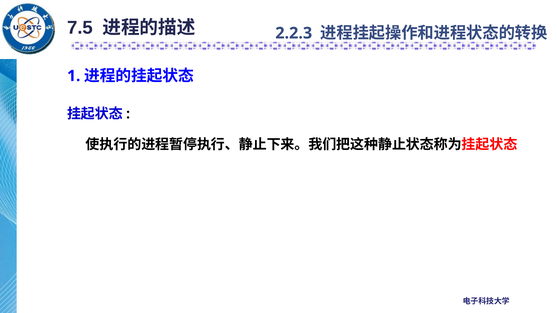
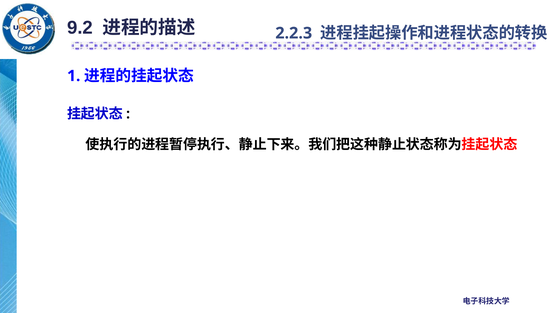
7.5: 7.5 -> 9.2 (80, 28)
